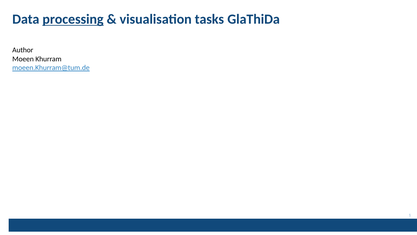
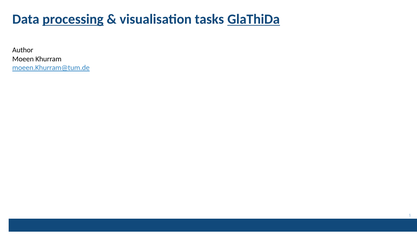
GlaThiDa underline: none -> present (254, 19)
